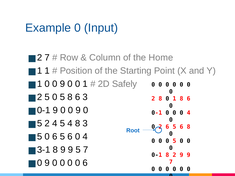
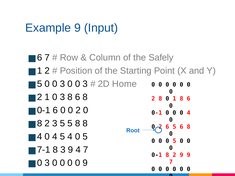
Example 0: 0 -> 9 (78, 28)
2: 2 -> 6 (40, 58)
Home: Home -> Safely (161, 58)
1 1: 1 -> 2 (47, 71)
1: 1 -> 5 (40, 84)
9: 9 -> 3 (62, 84)
1: 1 -> 3 (85, 84)
Safely: Safely -> Home (124, 84)
2 5: 5 -> 1 (47, 97)
5: 5 -> 3 (62, 97)
8 6 3: 3 -> 8 (85, 97)
0-1 9: 9 -> 6 (55, 110)
9: 9 -> 2 (78, 110)
5: 5 -> 8 (40, 124)
2 4: 4 -> 3 (55, 124)
5 4: 4 -> 5 (70, 124)
8 3: 3 -> 8 (85, 124)
5: 5 -> 4 (40, 137)
6: 6 -> 4 (55, 137)
6: 6 -> 4 (70, 137)
4: 4 -> 5 (85, 137)
3-1: 3-1 -> 7-1 (44, 150)
8 9: 9 -> 3 (63, 150)
9 5: 5 -> 4 (78, 150)
9: 9 -> 3 (47, 163)
0 0 6: 6 -> 9 (85, 163)
